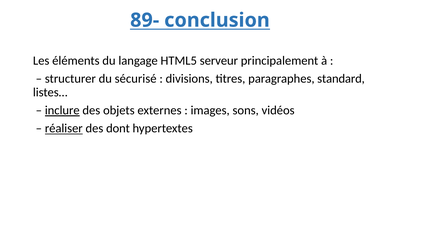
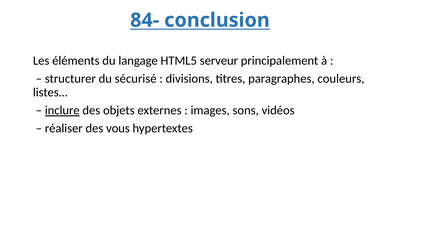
89-: 89- -> 84- (145, 20)
standard: standard -> couleurs (341, 79)
réaliser underline: present -> none (64, 128)
dont: dont -> vous (118, 128)
